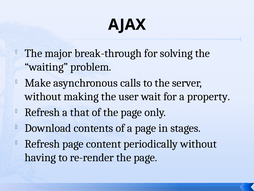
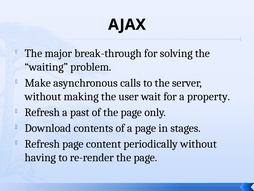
that: that -> past (80, 112)
